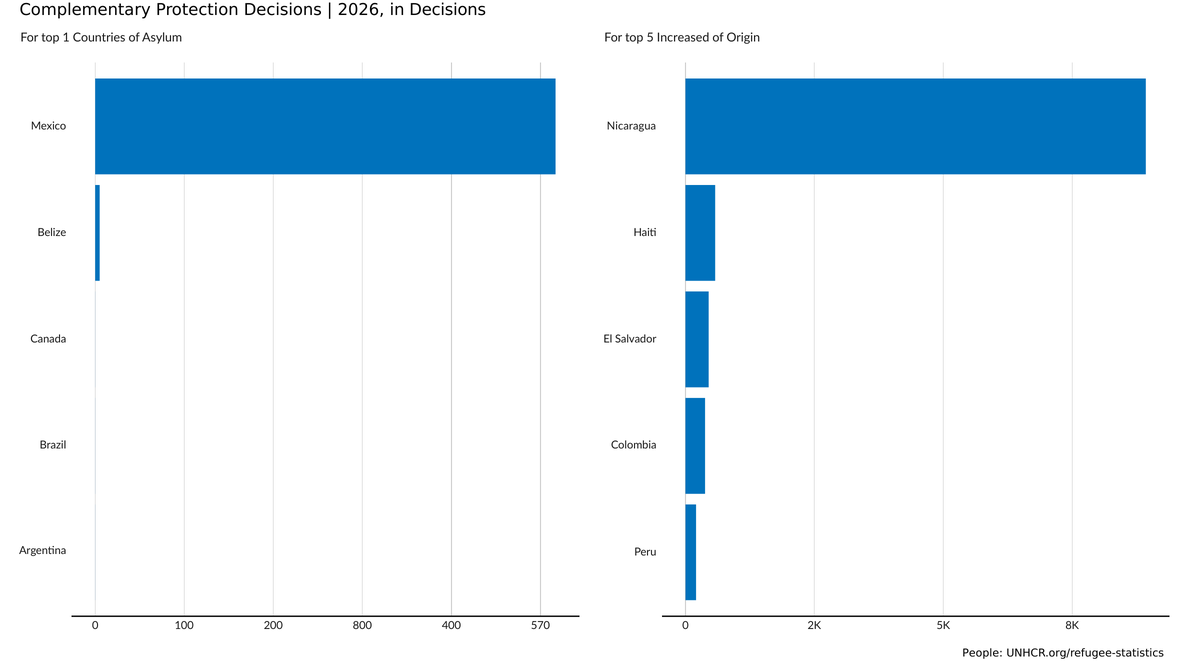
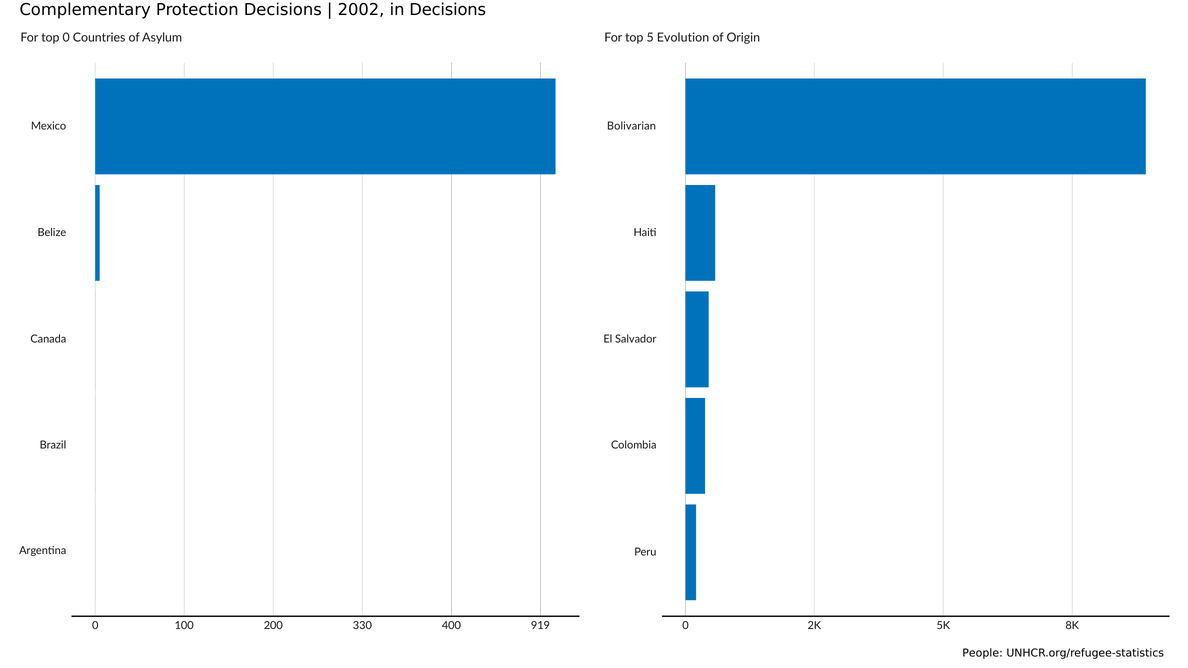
2026: 2026 -> 2002 (361, 10)
top 1: 1 -> 0 (66, 38)
Increased: Increased -> Evolution (683, 38)
Nicaragua: Nicaragua -> Bolivarian (631, 126)
800: 800 -> 330 (362, 626)
570: 570 -> 919 (540, 626)
